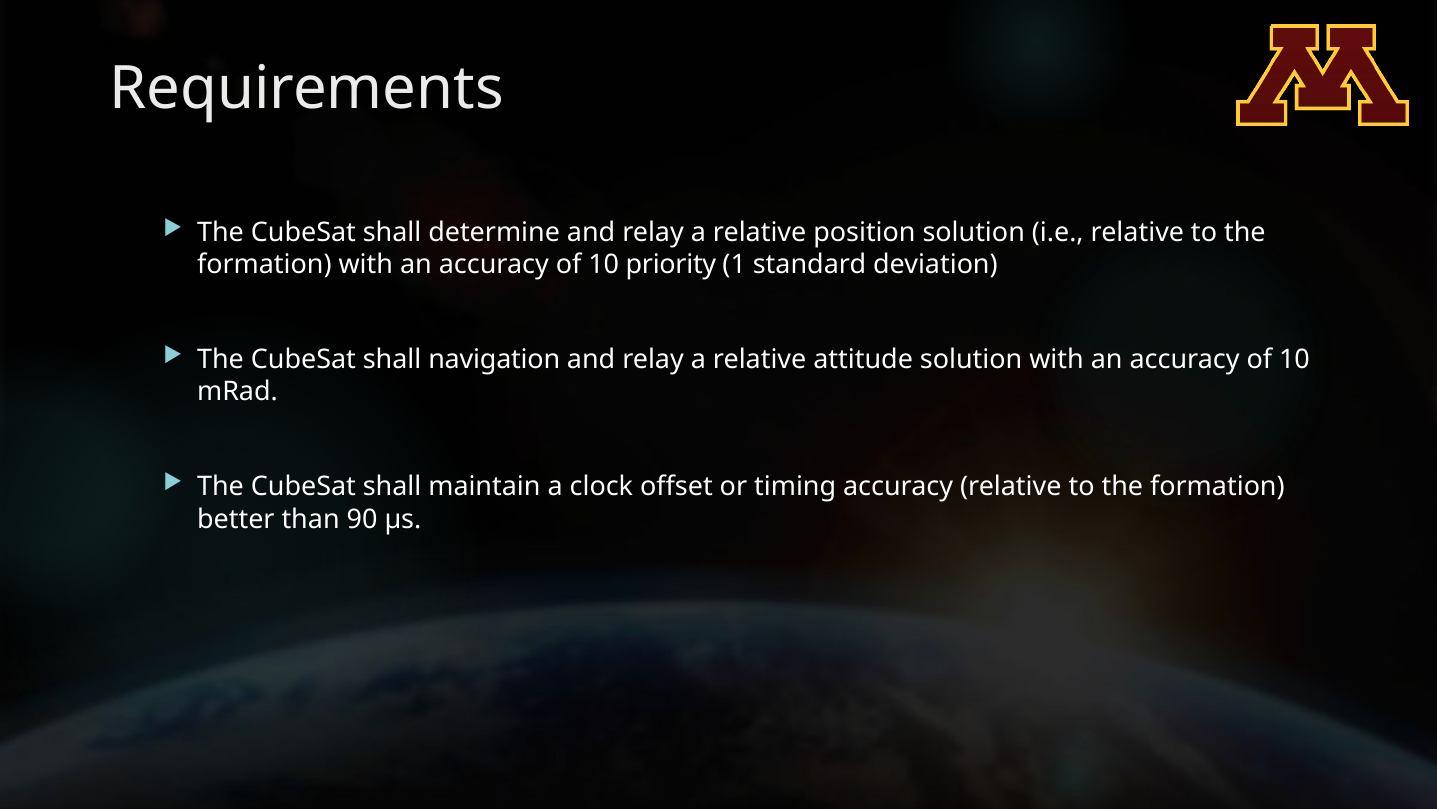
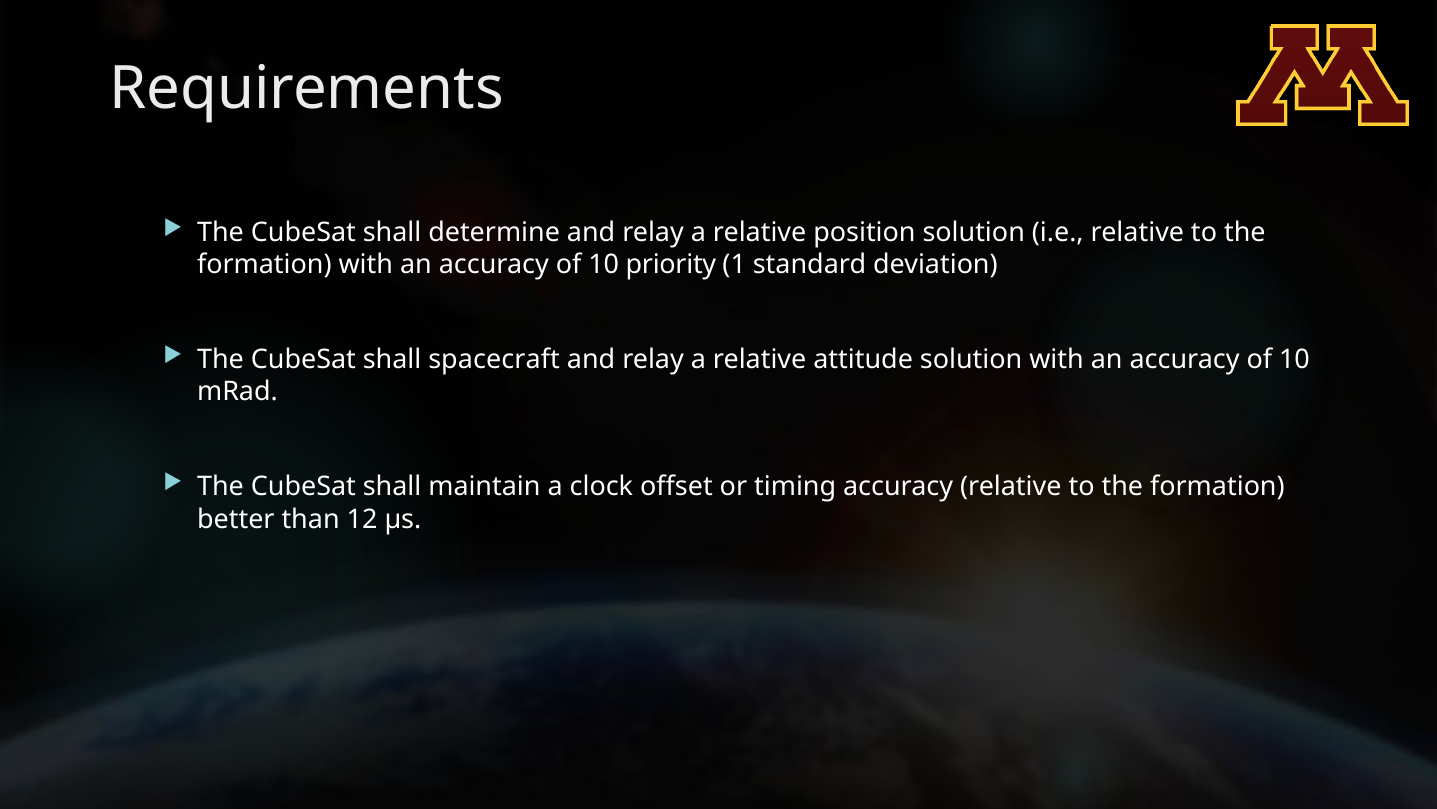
navigation: navigation -> spacecraft (494, 359)
90: 90 -> 12 (362, 519)
